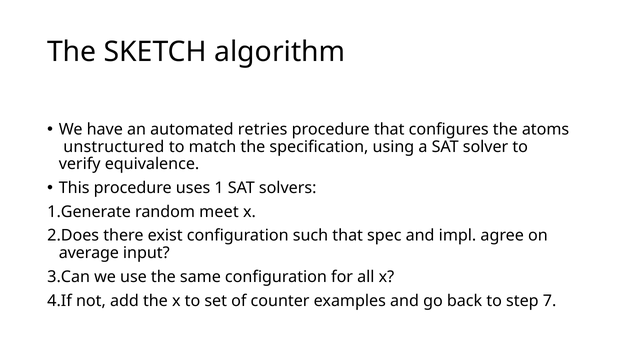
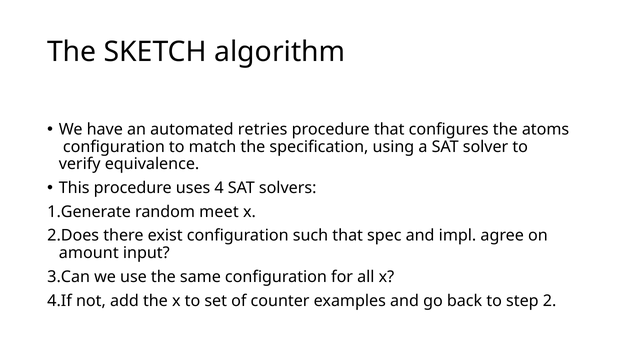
unstructured: unstructured -> configuration (114, 147)
1: 1 -> 4 (219, 188)
average: average -> amount (89, 253)
7: 7 -> 2 (550, 301)
